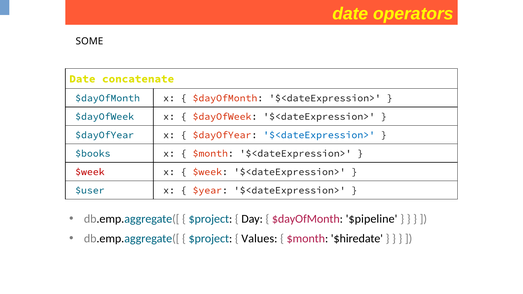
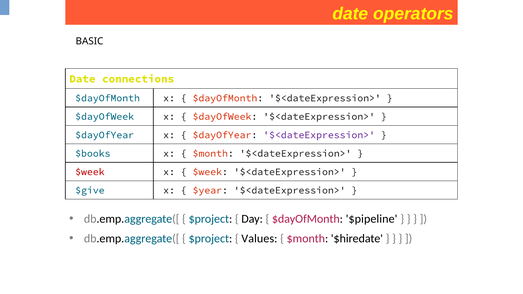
SOME: SOME -> BASIC (89, 41)
concatenate: concatenate -> connections (138, 79)
$<dateExpression> colour: blue -> purple (319, 135)
$user: $user -> $give (90, 190)
